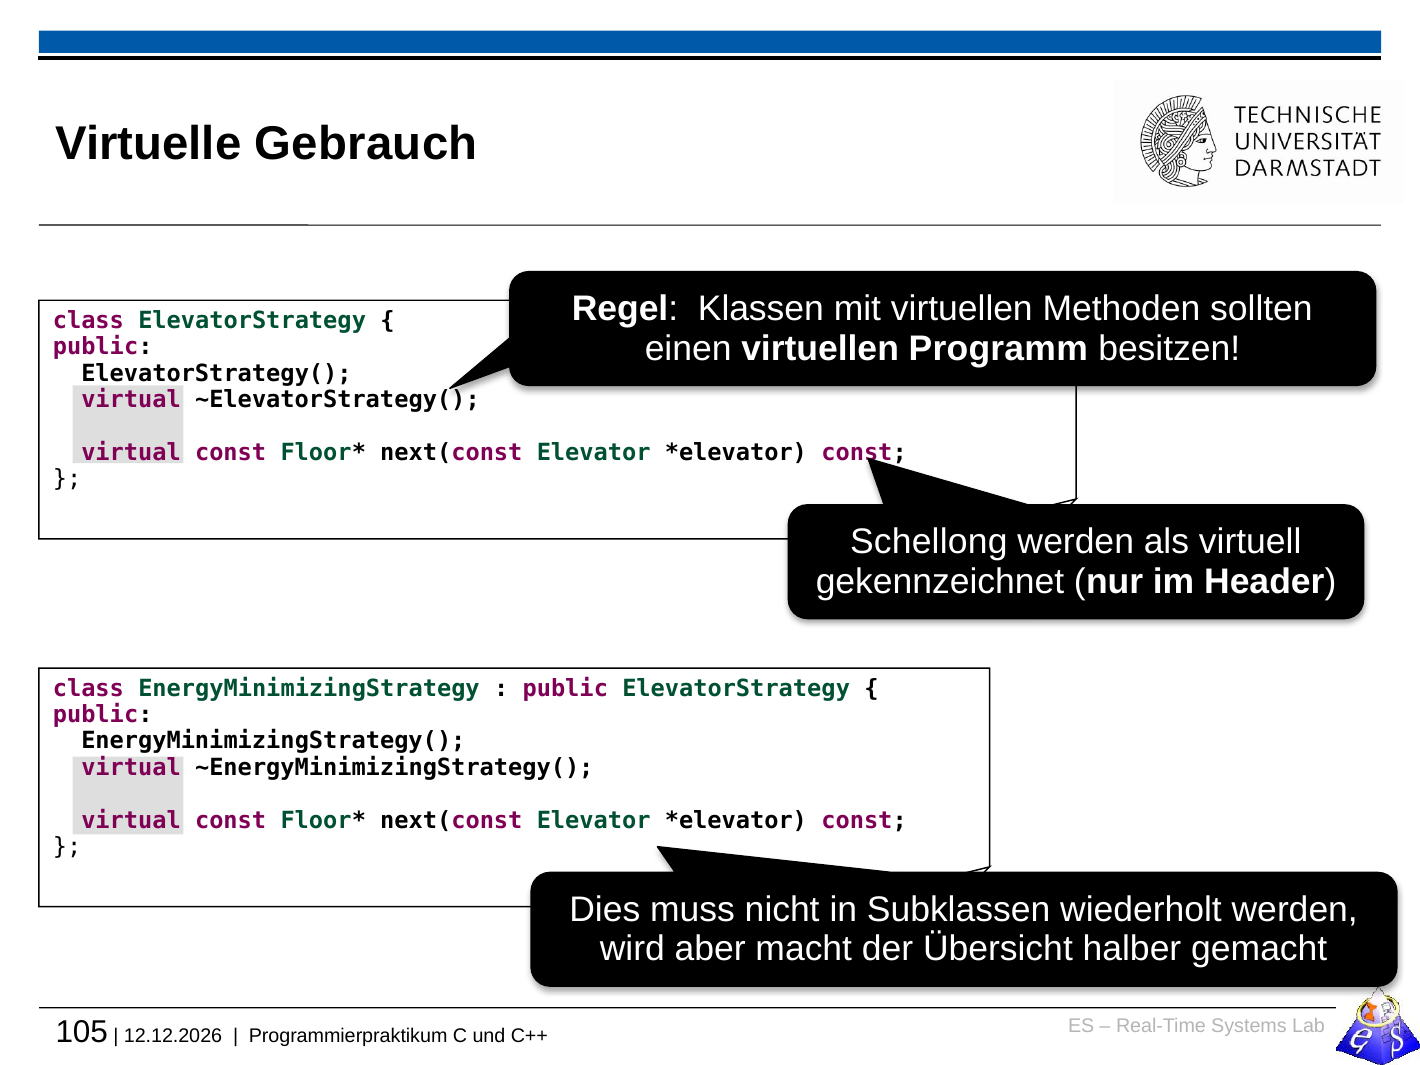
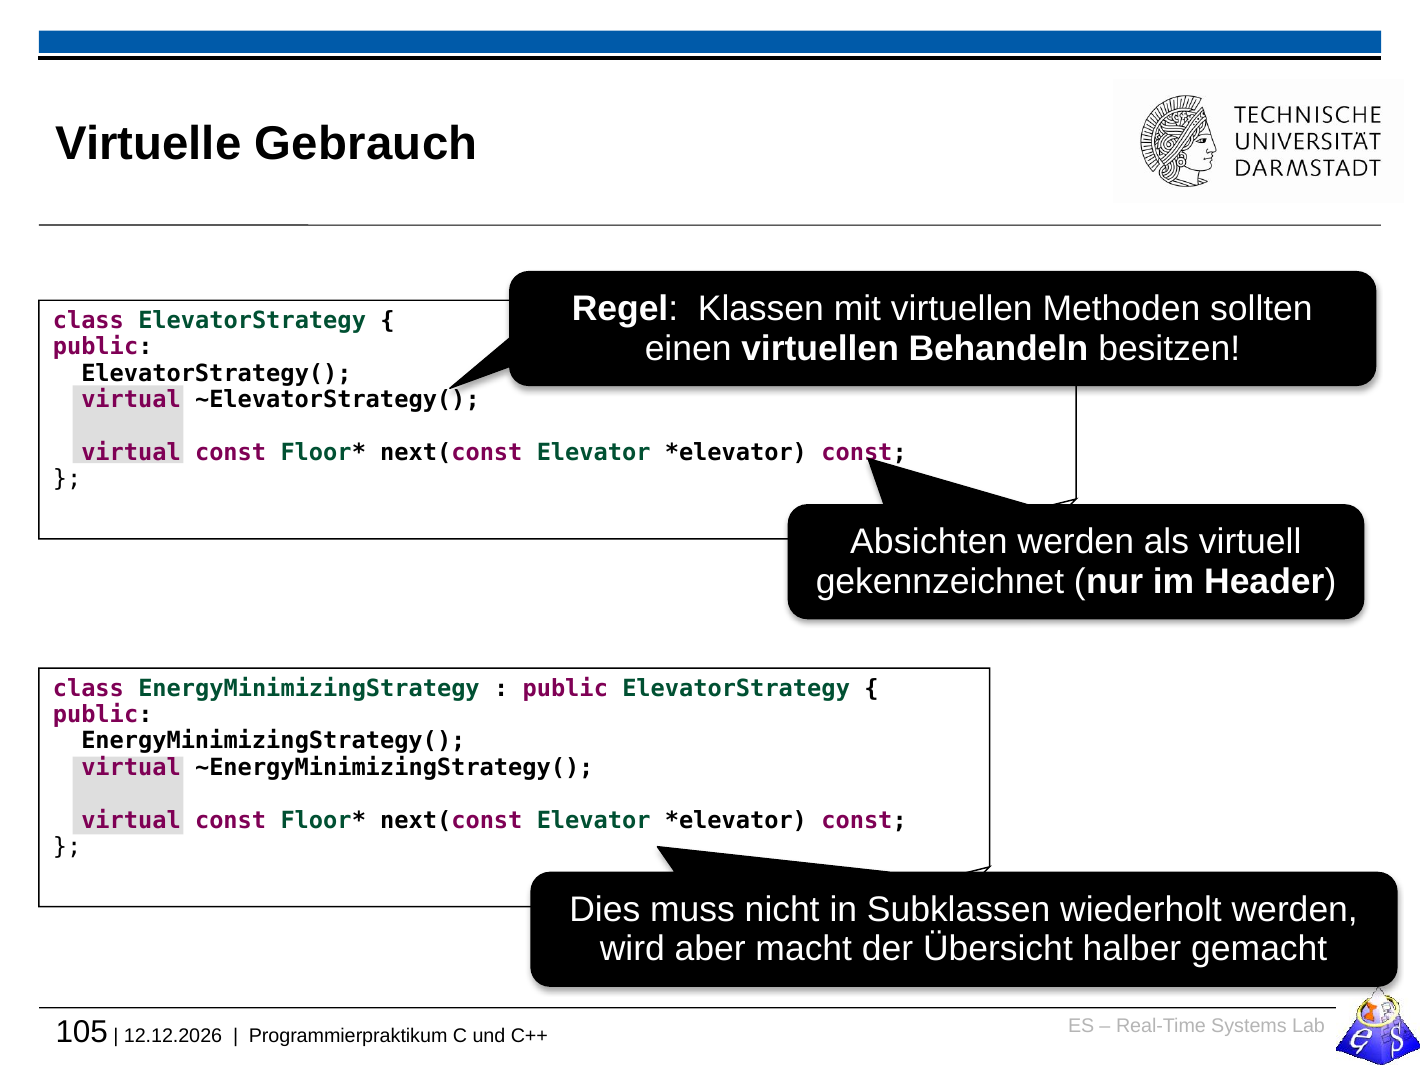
Programm: Programm -> Behandeln (998, 348)
Schellong: Schellong -> Absichten (929, 542)
